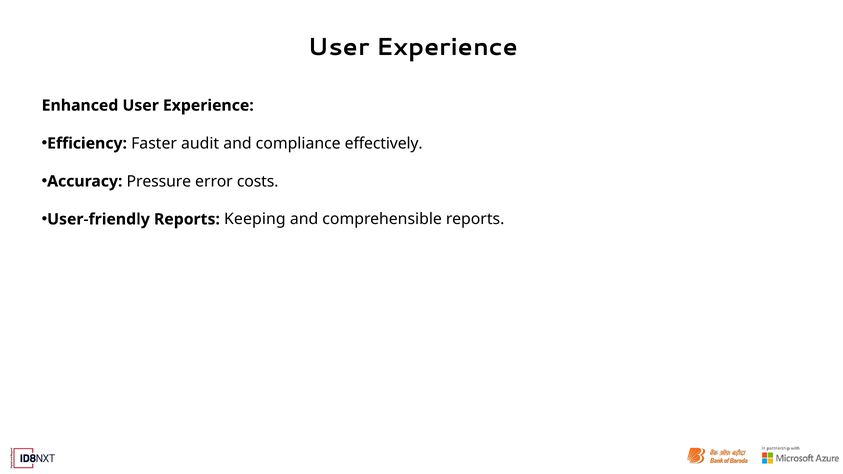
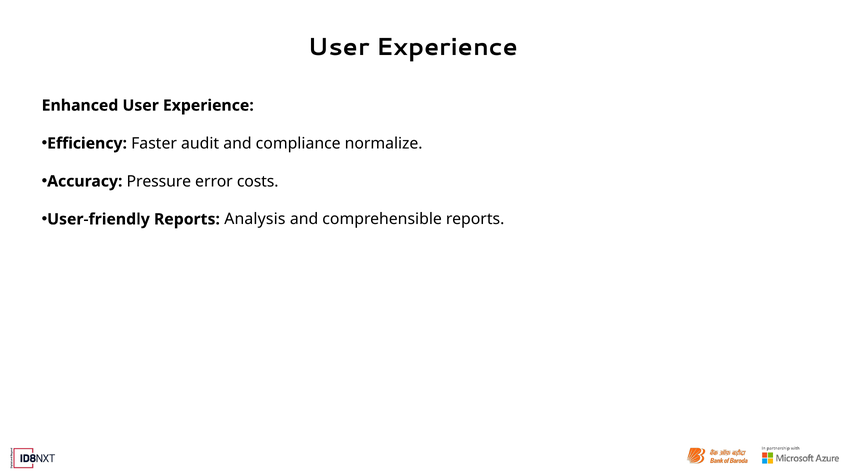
effectively: effectively -> normalize (384, 143)
Keeping: Keeping -> Analysis (255, 219)
